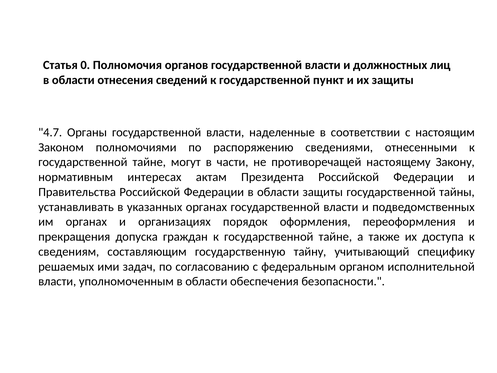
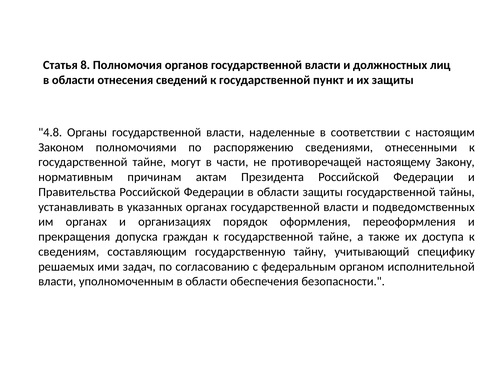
0: 0 -> 8 (85, 65)
4.7: 4.7 -> 4.8 (50, 132)
интересах: интересах -> причинам (154, 177)
